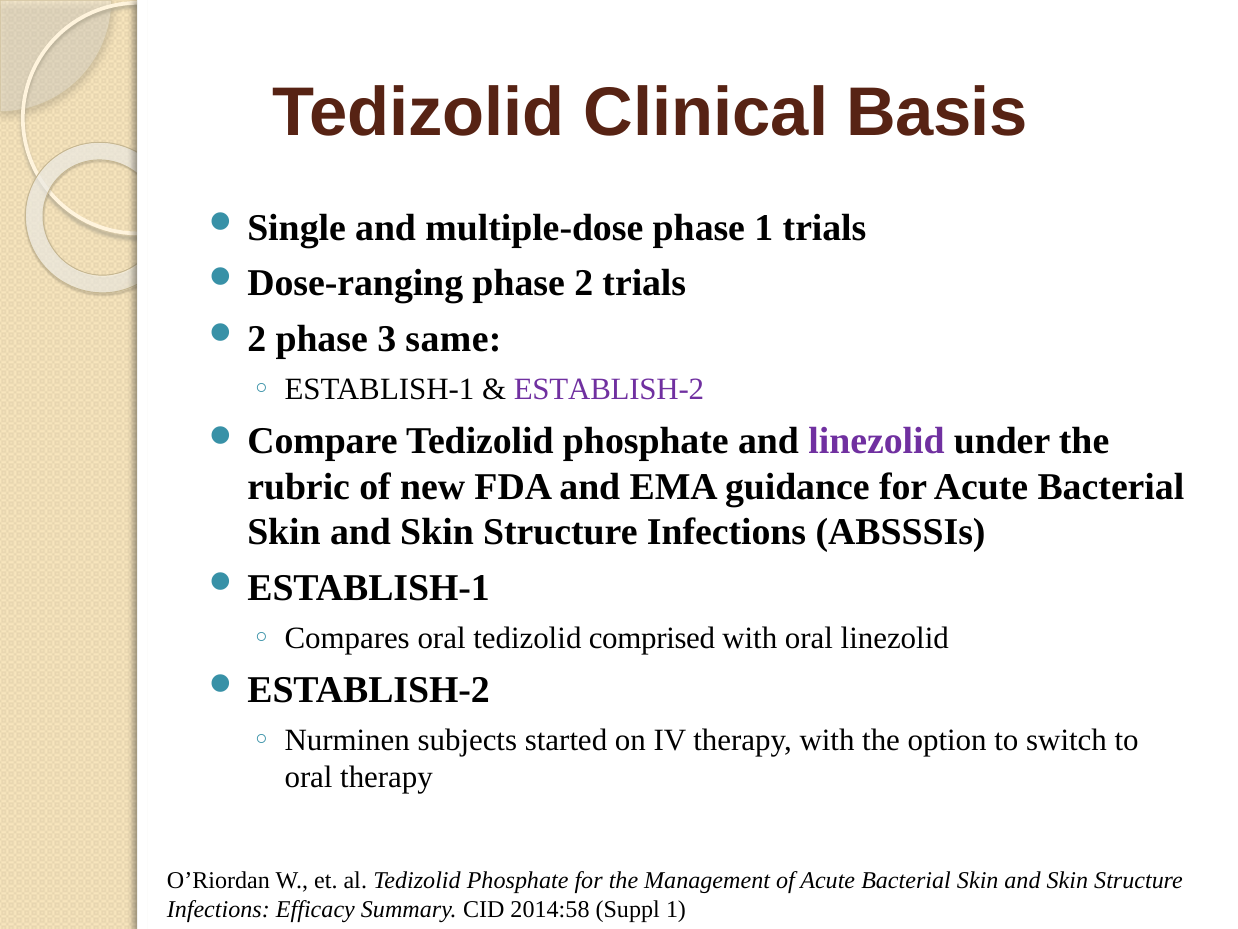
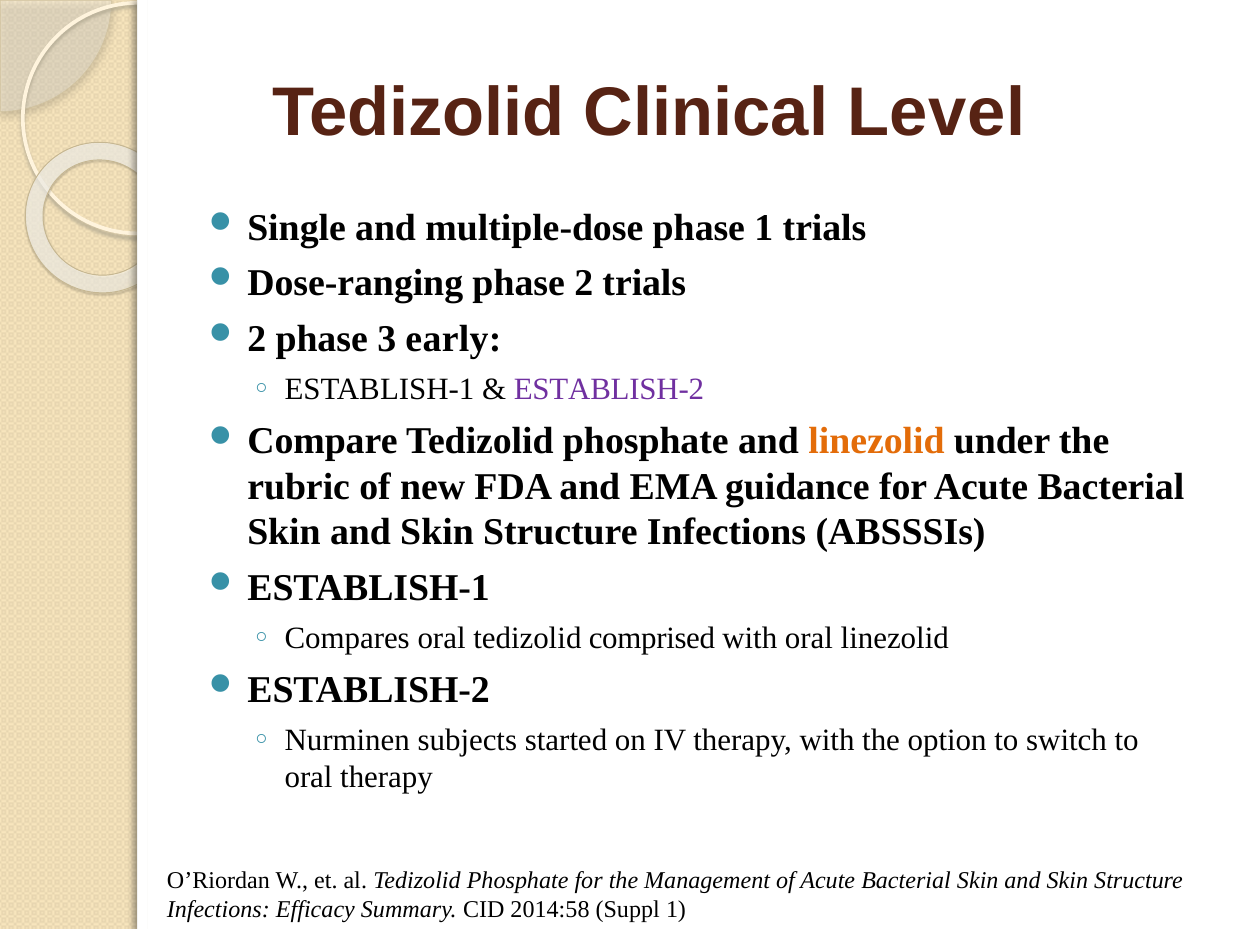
Basis: Basis -> Level (937, 113)
same: same -> early (454, 339)
linezolid colour: purple -> orange (877, 441)
